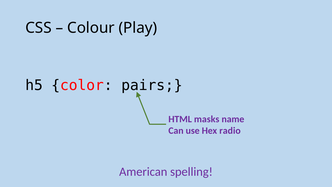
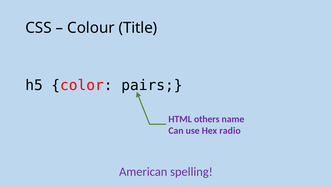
Play: Play -> Title (138, 28)
masks: masks -> others (207, 119)
